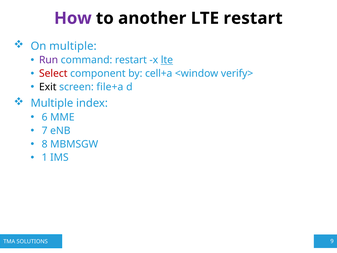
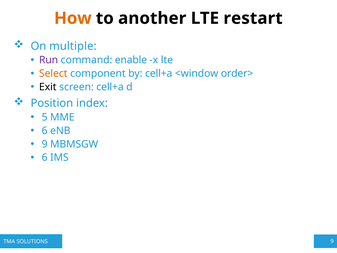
How colour: purple -> orange (73, 18)
command restart: restart -> enable (131, 60)
lte underline: present -> none (167, 60)
Select colour: red -> orange (53, 73)
verify>: verify> -> order> (237, 73)
screen file+a: file+a -> cell+a (110, 87)
Multiple: Multiple -> Position (52, 103)
6: 6 -> 5 (45, 117)
7: 7 -> 6 (45, 131)
8: 8 -> 9 (45, 144)
1: 1 -> 6 (45, 157)
